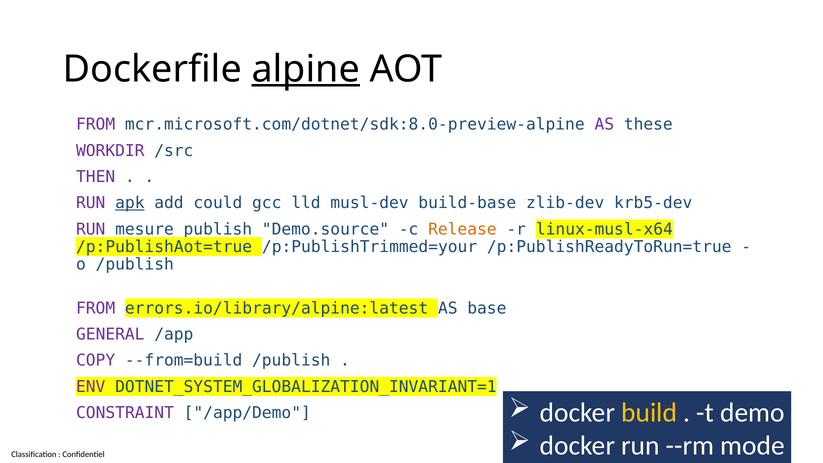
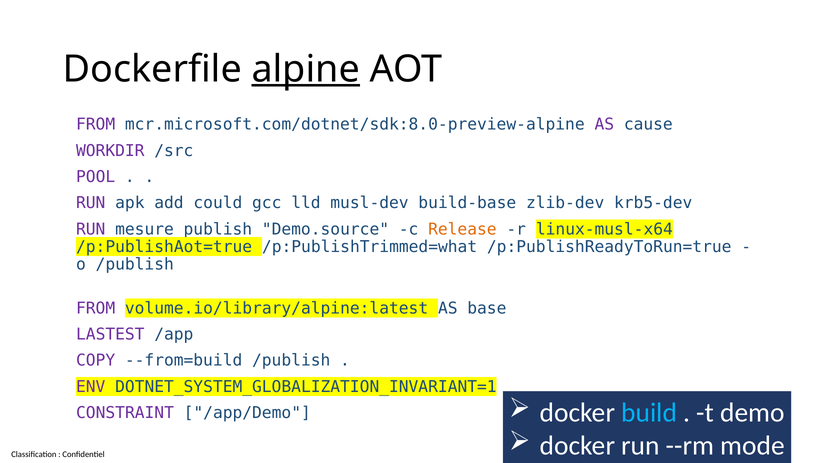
these: these -> cause (648, 124)
THEN: THEN -> POOL (96, 177)
apk underline: present -> none (130, 203)
/p:PublishTrimmed=your: /p:PublishTrimmed=your -> /p:PublishTrimmed=what (370, 247)
errors.io/library/alpine:latest: errors.io/library/alpine:latest -> volume.io/library/alpine:latest (277, 308)
GENERAL: GENERAL -> LASTEST (110, 334)
build colour: yellow -> light blue (649, 413)
